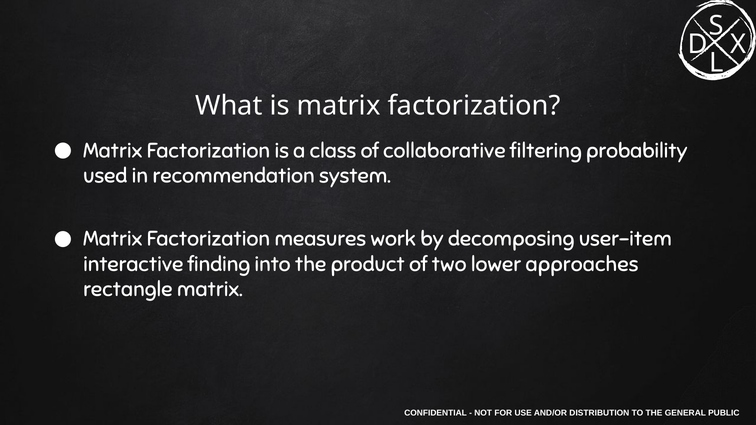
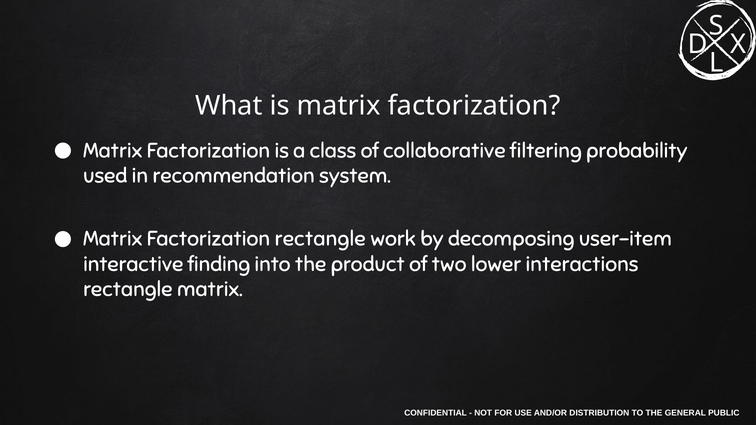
Factorization measures: measures -> rectangle (320, 239)
approaches: approaches -> interactions (582, 264)
